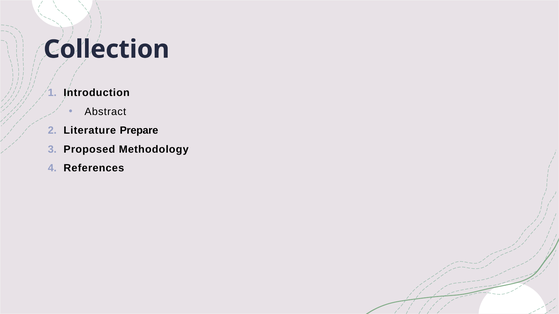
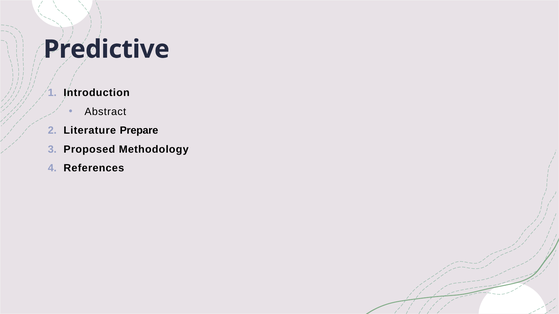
Collection: Collection -> Predictive (107, 49)
